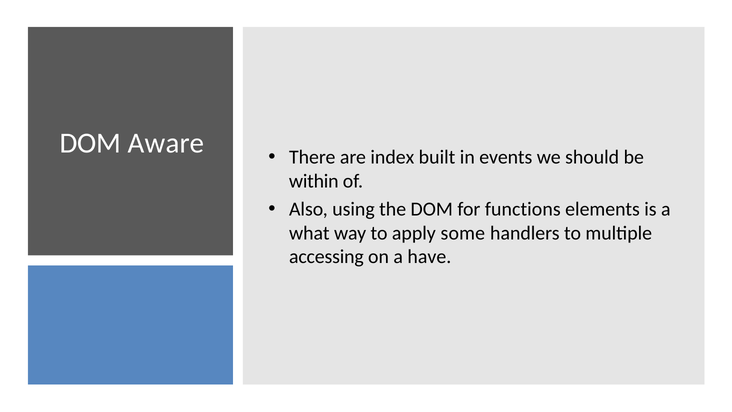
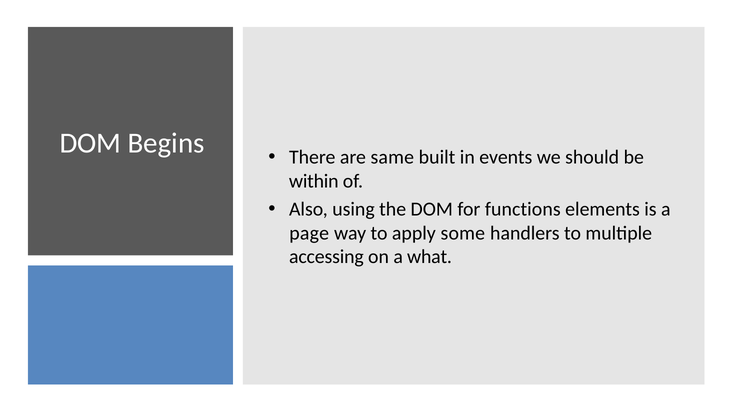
Aware: Aware -> Begins (166, 143)
index: index -> same (392, 157)
what: what -> page (309, 233)
have: have -> what (429, 257)
